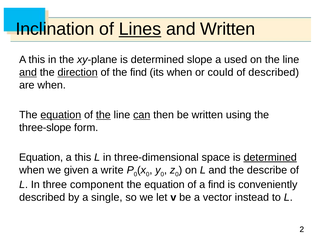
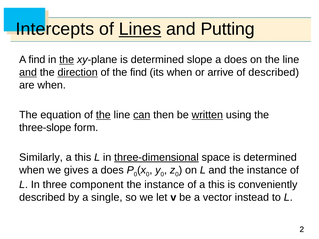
Inclination: Inclination -> Intercepts (55, 29)
and Written: Written -> Putting (228, 29)
this: this -> find (37, 60)
the underline: none -> present (67, 60)
used: used -> does (236, 60)
could: could -> arrive (221, 72)
equation underline: present -> none (61, 115)
written underline: none -> present (207, 115)
Equation: Equation -> Similarly (41, 158)
three-dimensional underline: none -> present (156, 158)
determined underline: present -> none (270, 158)
given: given -> gives (76, 170)
write: write -> does (112, 170)
and the describe: describe -> instance (267, 170)
equation: equation -> instance (164, 185)
of a find: find -> this (216, 185)
